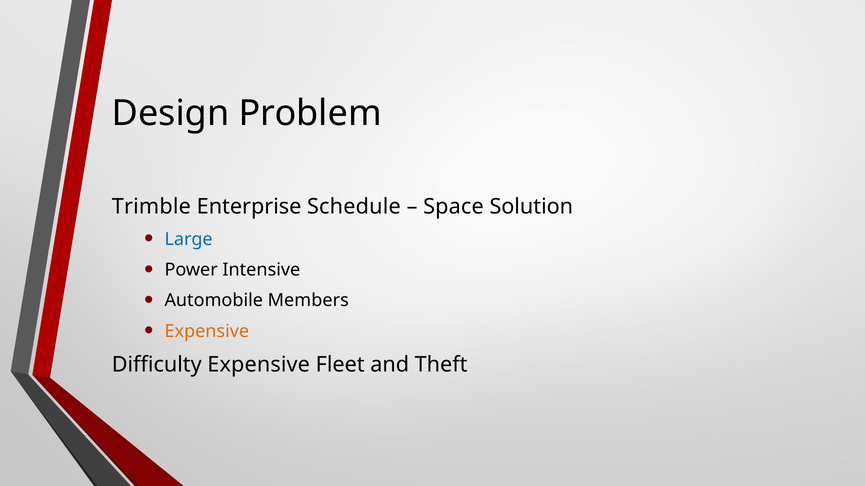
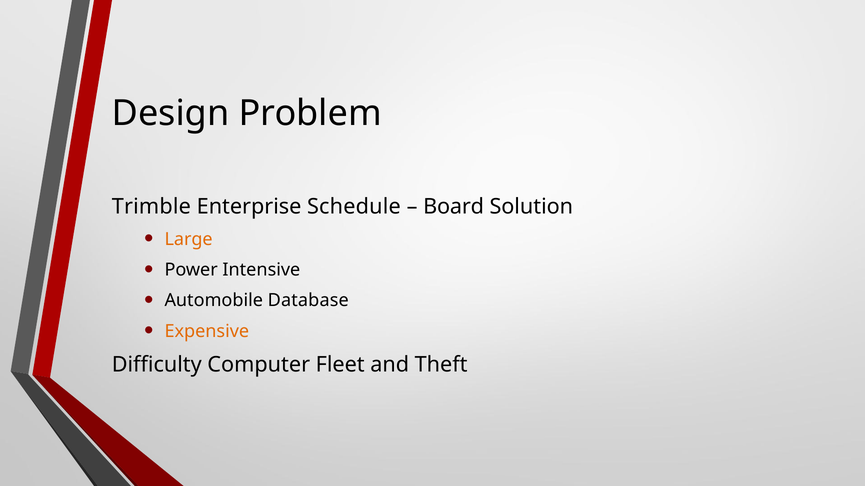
Space: Space -> Board (454, 207)
Large colour: blue -> orange (189, 239)
Members: Members -> Database (308, 301)
Difficulty Expensive: Expensive -> Computer (259, 365)
